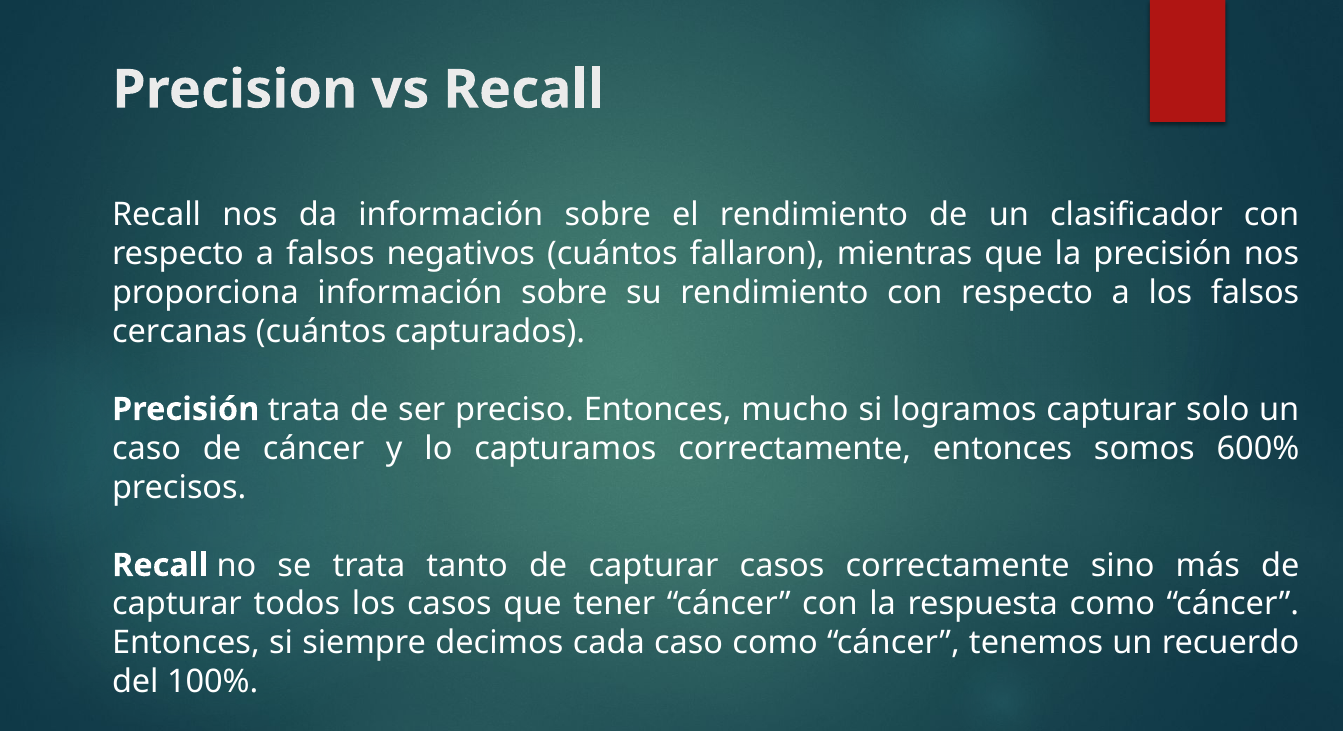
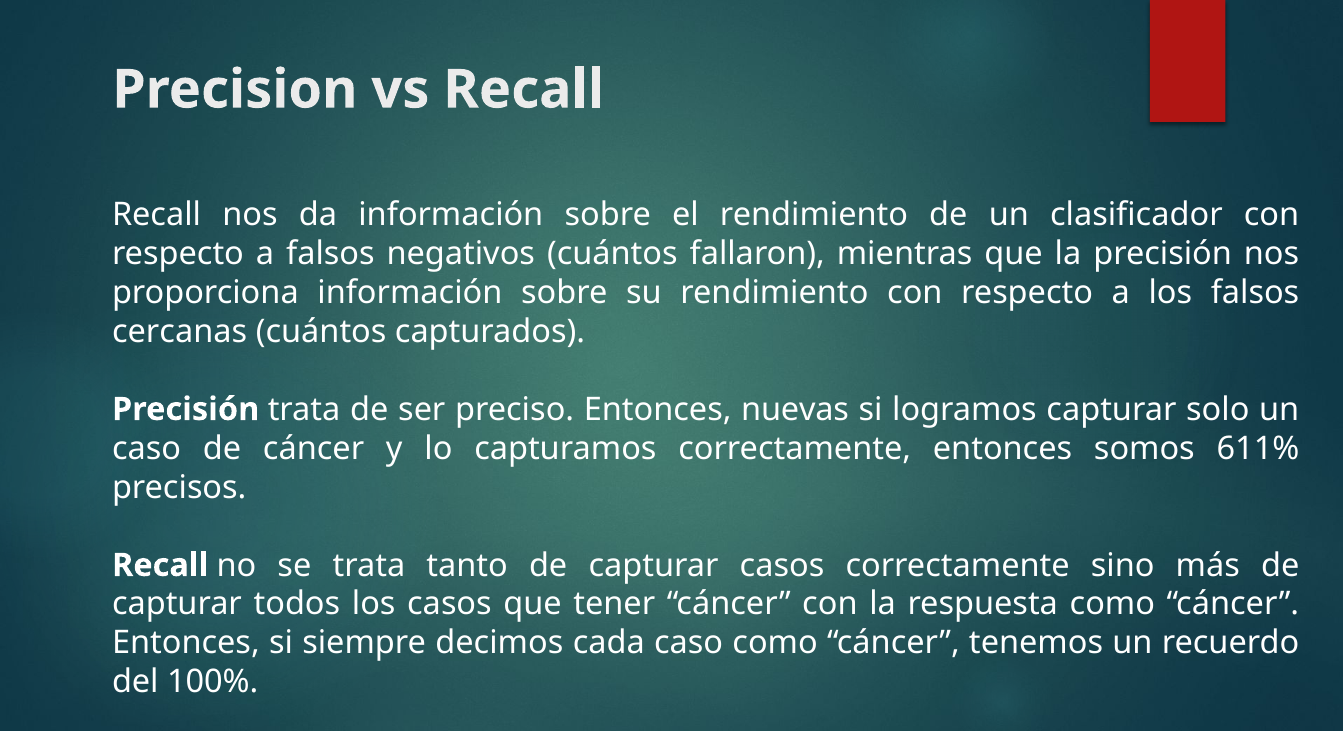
mucho: mucho -> nuevas (795, 409)
600%: 600% -> 611% (1258, 448)
